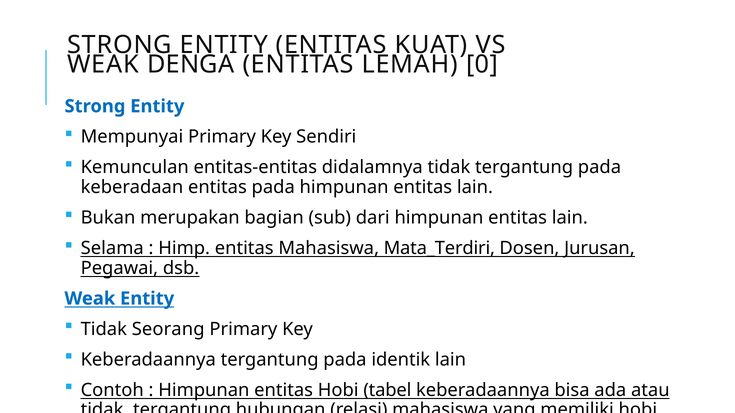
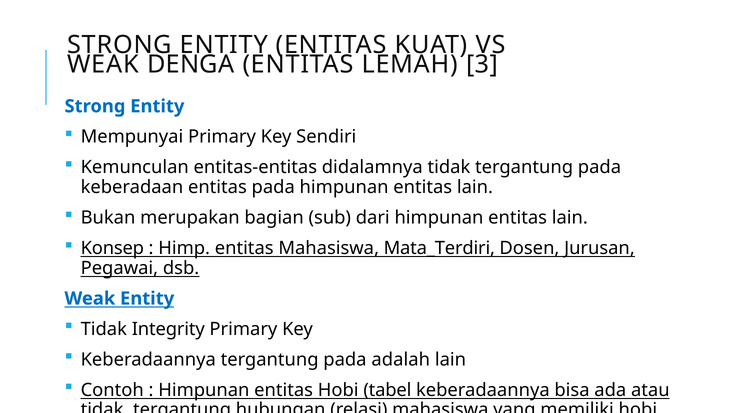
0: 0 -> 3 (482, 65)
Selama: Selama -> Konsep (112, 248)
Seorang: Seorang -> Integrity (168, 329)
identik: identik -> adalah (401, 360)
